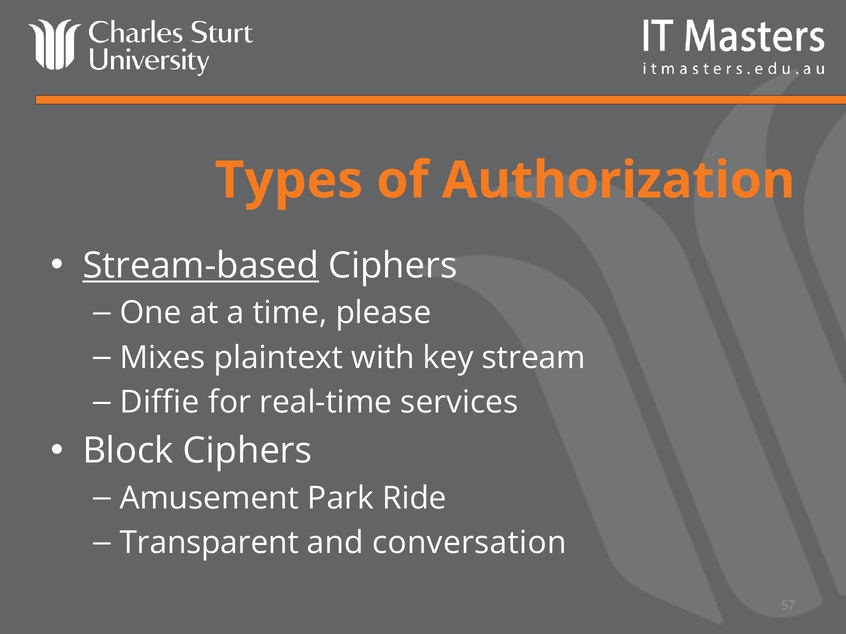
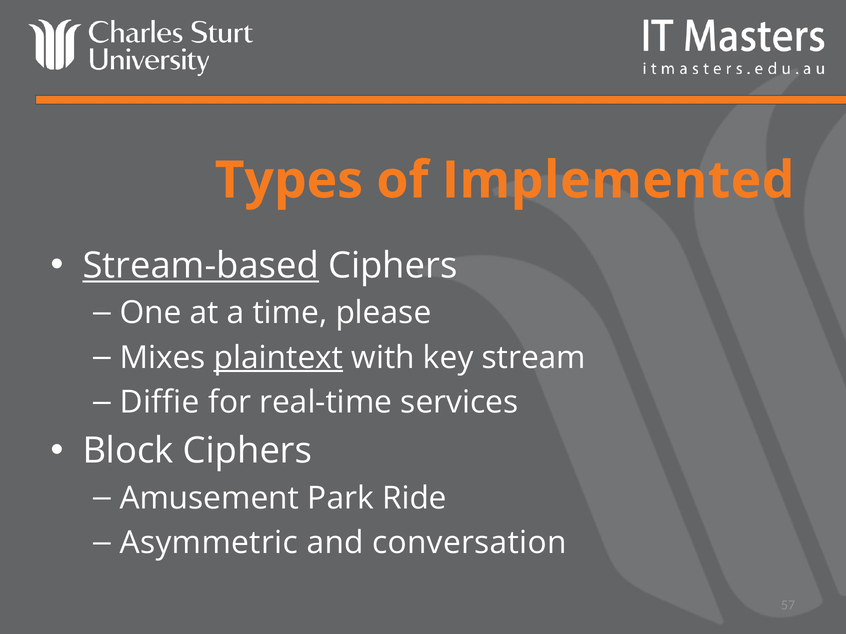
Authorization: Authorization -> Implemented (618, 181)
plaintext underline: none -> present (278, 358)
Transparent: Transparent -> Asymmetric (209, 543)
